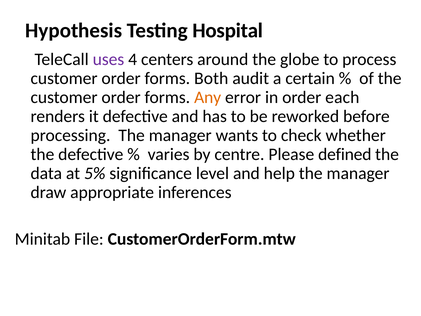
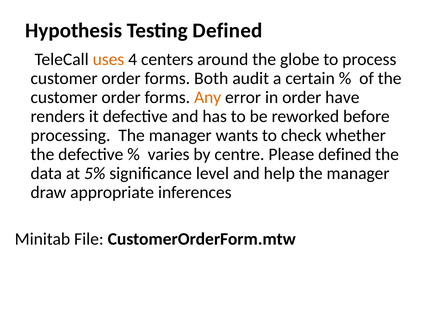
Testing Hospital: Hospital -> Defined (228, 31)
uses colour: purple -> orange (108, 59)
each: each -> have (342, 97)
